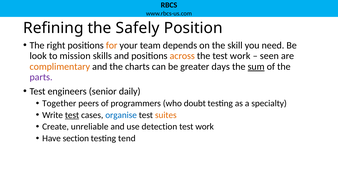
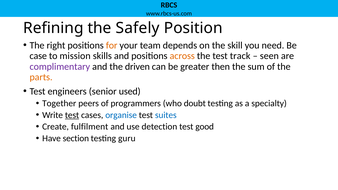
look: look -> case (38, 56)
the test work: work -> track (240, 56)
complimentary colour: orange -> purple (60, 67)
charts: charts -> driven (137, 67)
days: days -> then (221, 67)
sum underline: present -> none (256, 67)
parts colour: purple -> orange (41, 77)
daily: daily -> used (130, 91)
suites colour: orange -> blue (166, 115)
unreliable: unreliable -> fulfilment (90, 127)
work: work -> good (205, 127)
tend: tend -> guru (127, 138)
